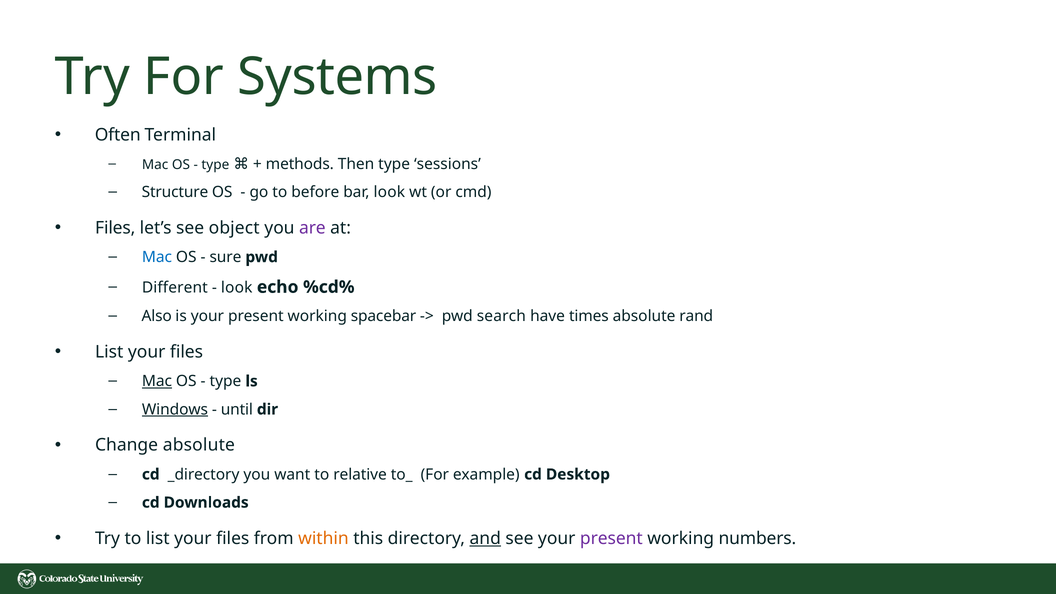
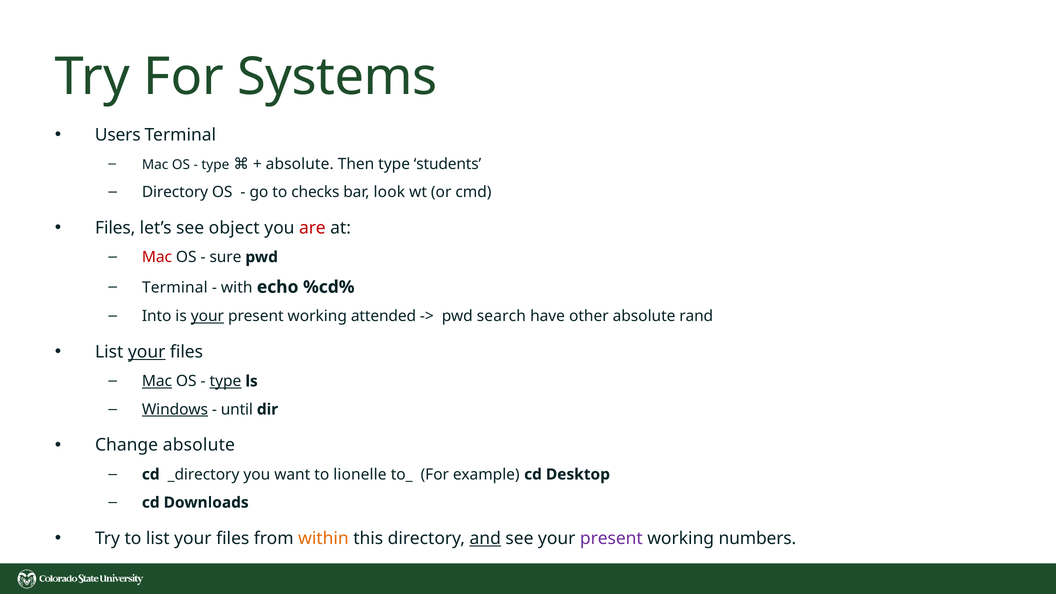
Often: Often -> Users (118, 135)
methods: methods -> absolute (300, 164)
sessions: sessions -> students (448, 164)
Structure: Structure -> Directory (175, 192)
before: before -> checks (315, 192)
are colour: purple -> red (312, 228)
Mac colour: blue -> red (157, 257)
Different: Different -> Terminal (175, 288)
look: look -> with (237, 288)
Also: Also -> Into (157, 316)
your underline: none -> present (207, 316)
spacebar: spacebar -> attended (383, 316)
times: times -> other (589, 316)
your underline: none -> present (147, 352)
type underline: none -> present (225, 381)
relative: relative -> lionelle (360, 474)
